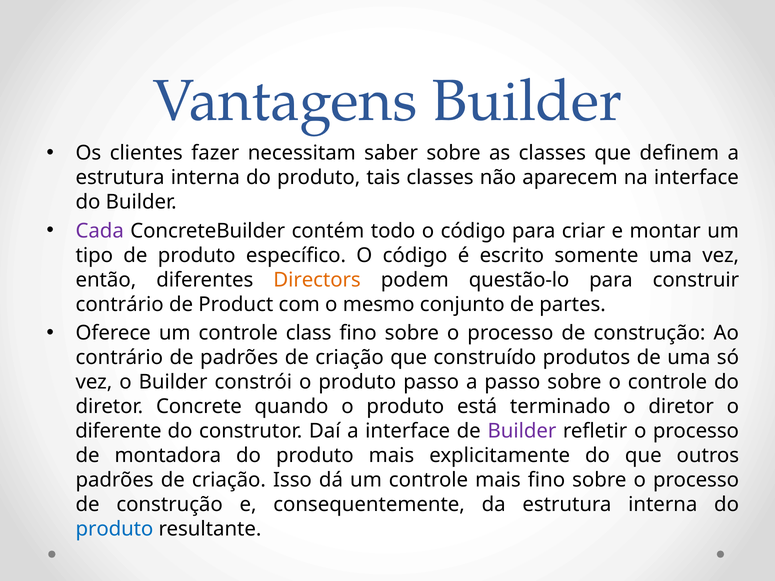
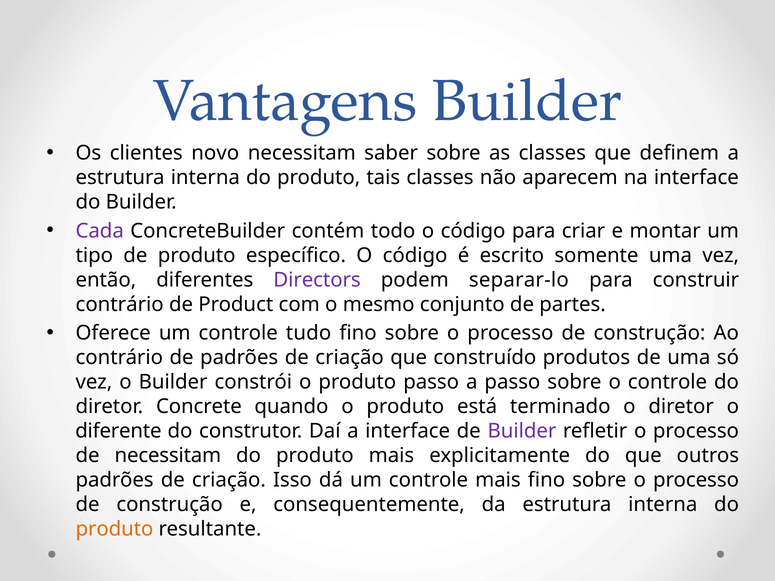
fazer: fazer -> novo (215, 153)
Directors colour: orange -> purple (317, 280)
questão-lo: questão-lo -> separar-lo (519, 280)
class: class -> tudo (309, 333)
de montadora: montadora -> necessitam (168, 456)
produto colour: blue -> orange (114, 529)
